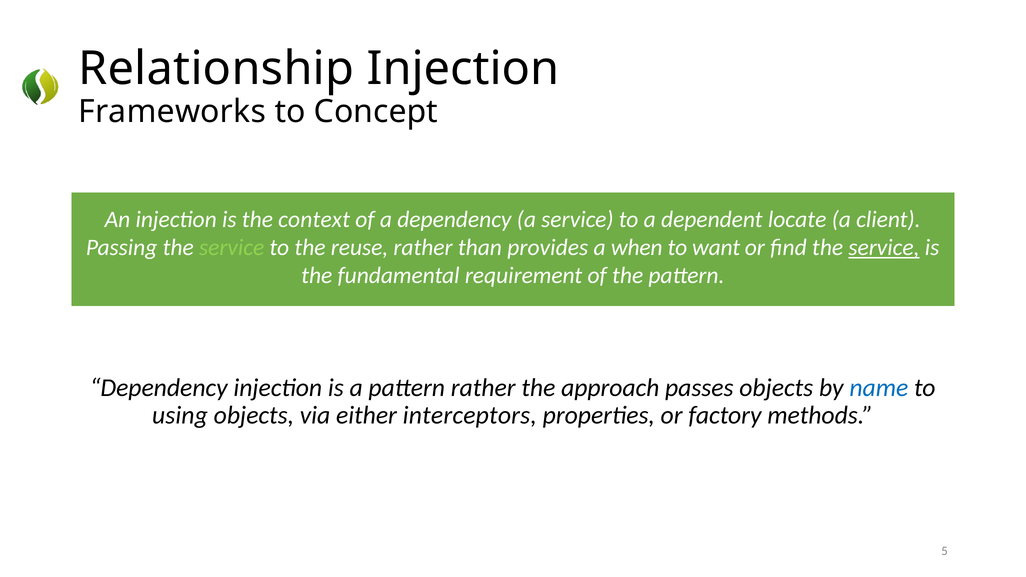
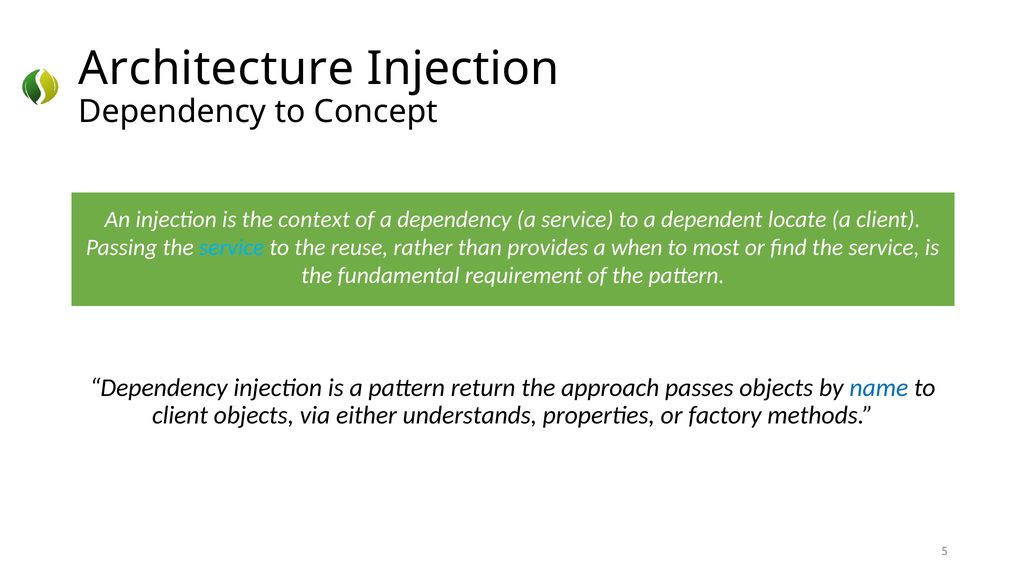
Relationship: Relationship -> Architecture (216, 69)
Frameworks: Frameworks -> Dependency (172, 112)
service colour: light green -> light blue (232, 248)
want: want -> most (716, 248)
service underline: present -> none (884, 248)
pattern rather: rather -> return (483, 388)
using: using -> client (180, 415)
interceptors: interceptors -> understands (470, 415)
